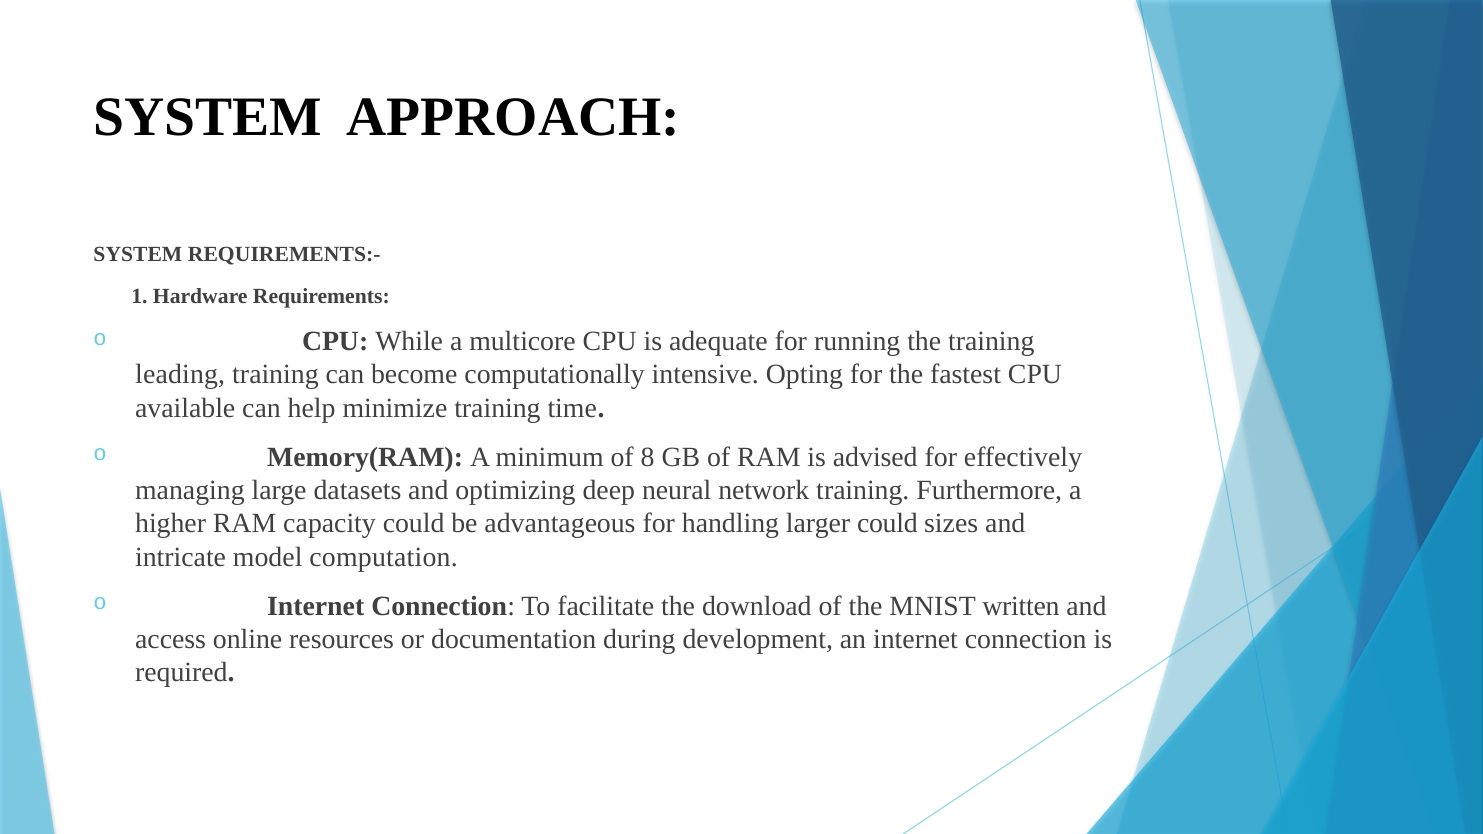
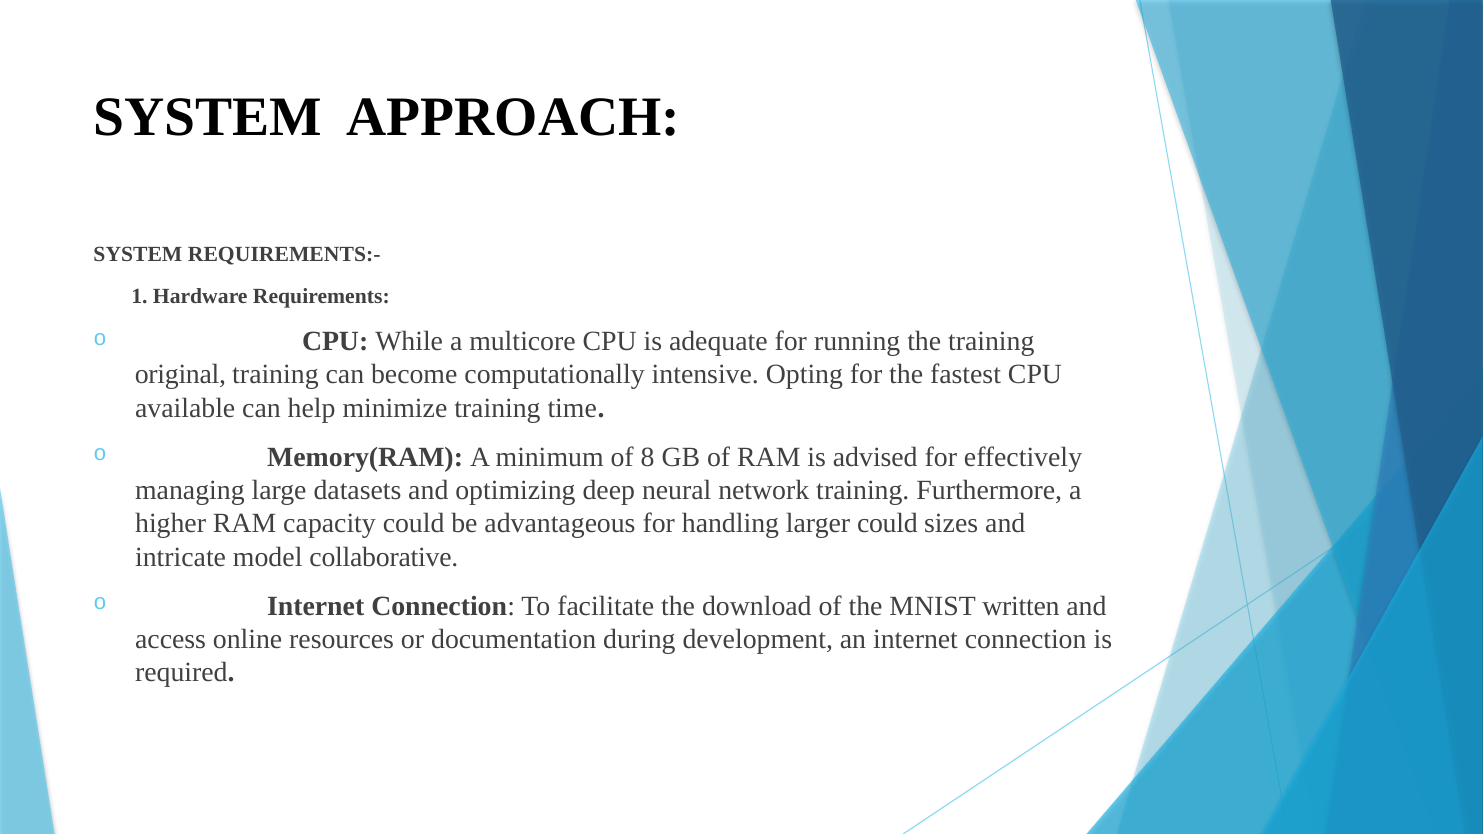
leading: leading -> original (180, 375)
computation: computation -> collaborative (384, 557)
